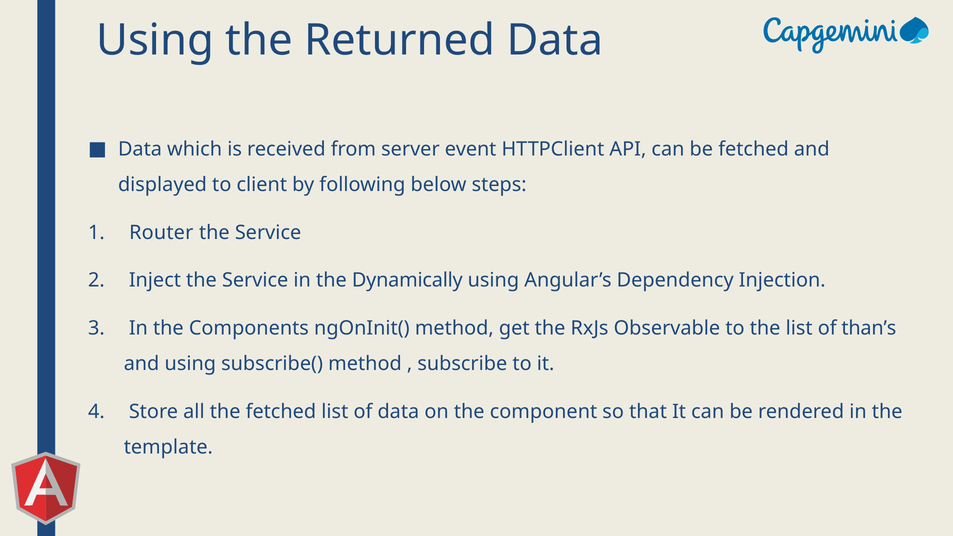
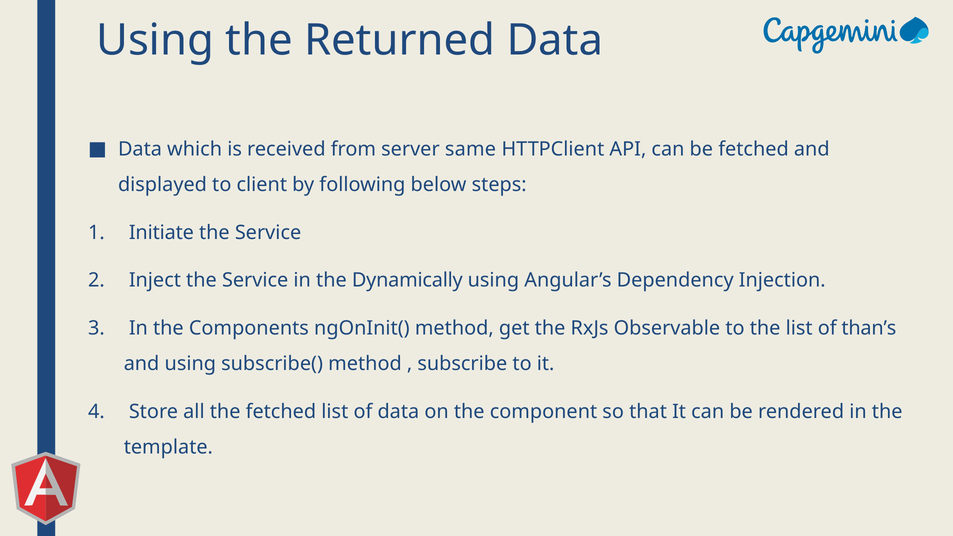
event: event -> same (470, 149)
Router: Router -> Initiate (161, 233)
